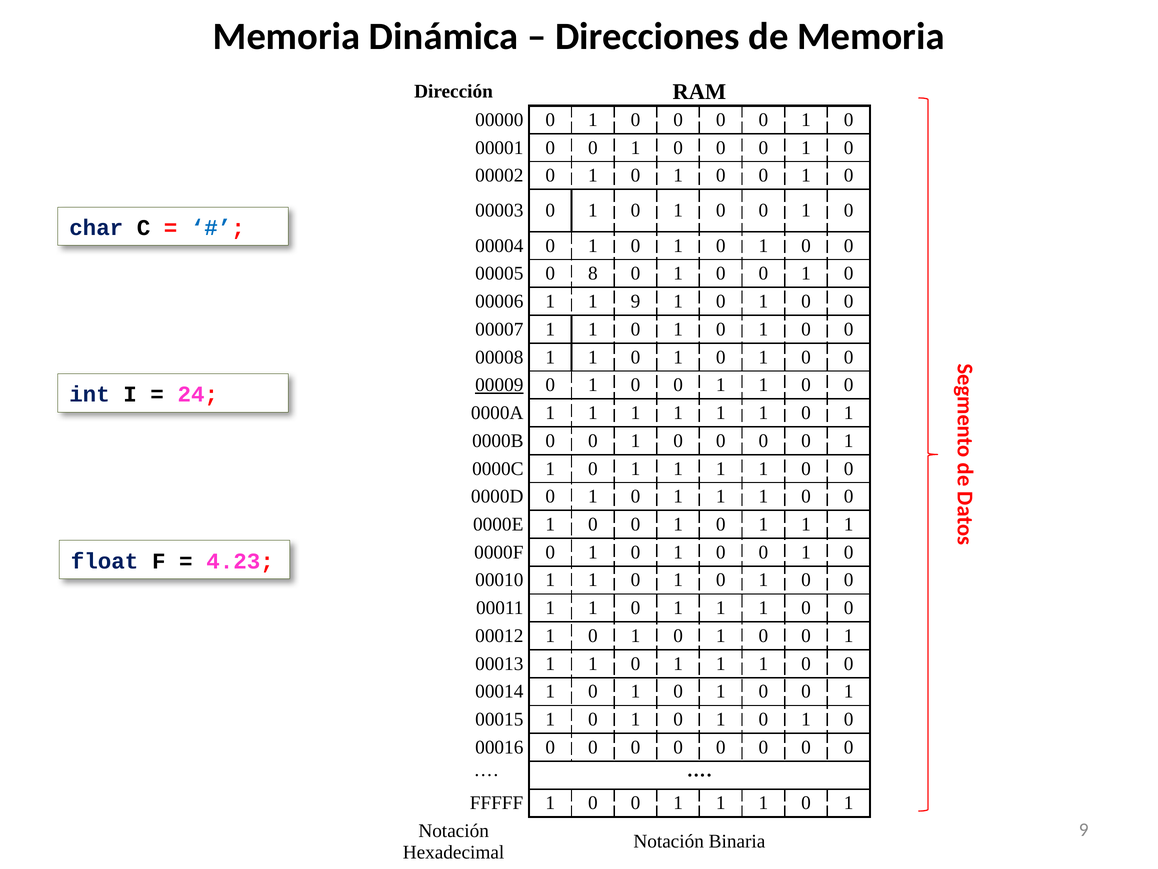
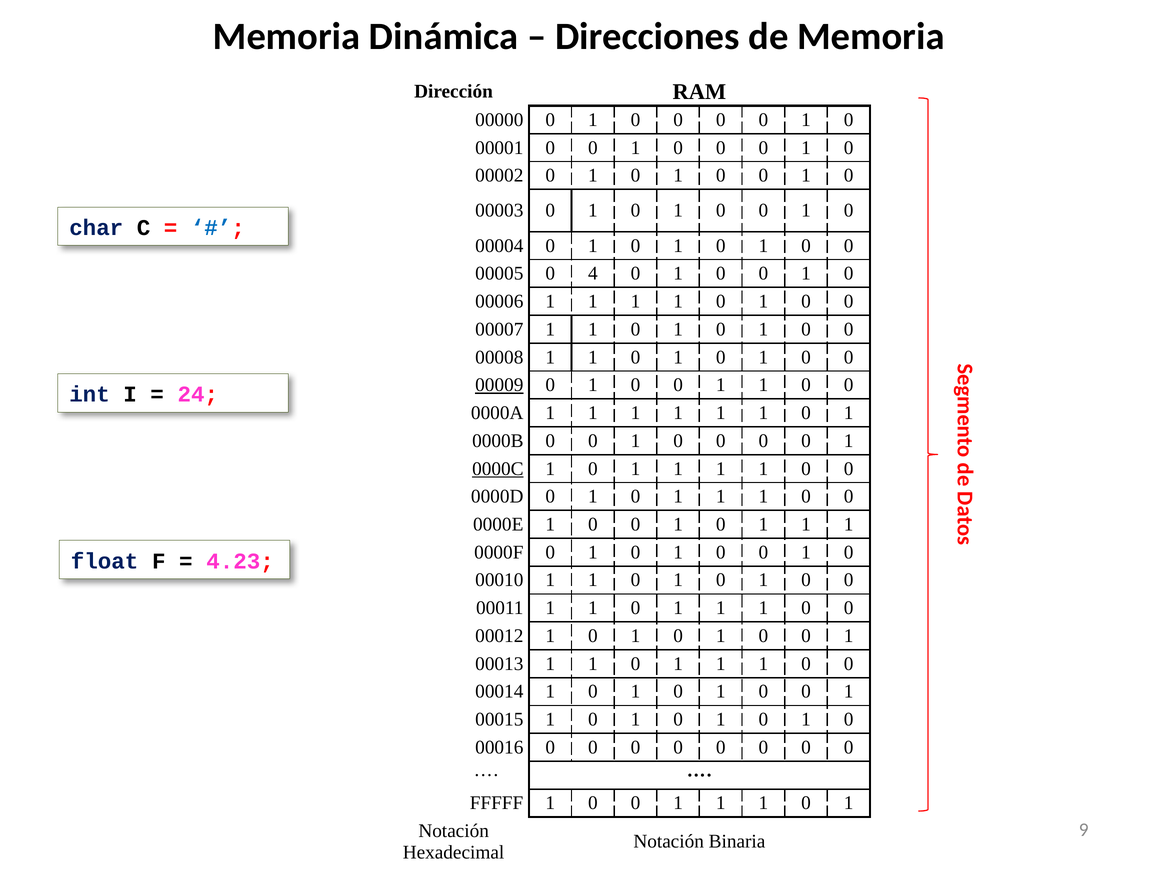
8: 8 -> 4 (593, 273)
00006 1 1 9: 9 -> 1 (635, 301)
0000C underline: none -> present (498, 468)
